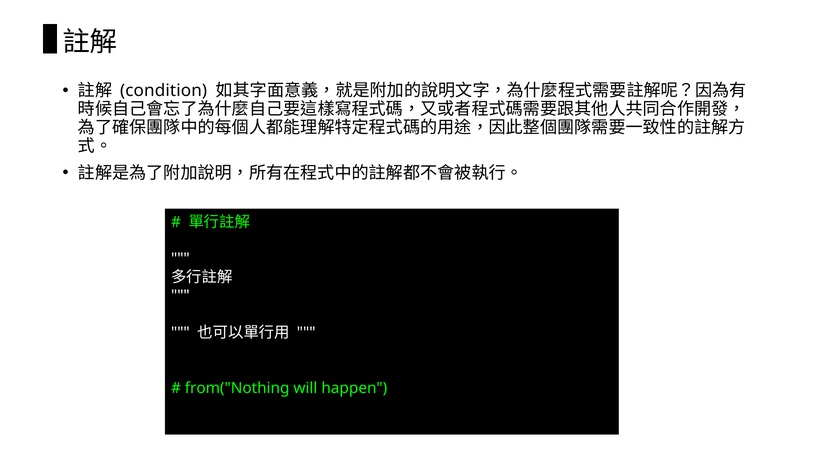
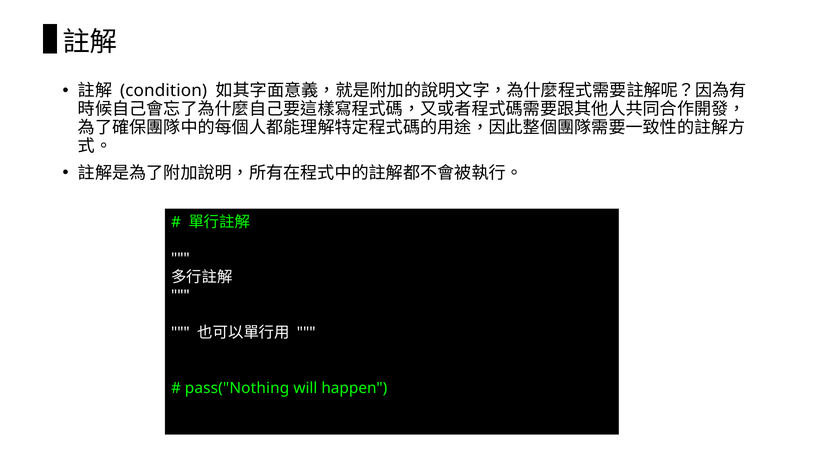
from("Nothing: from("Nothing -> pass("Nothing (237, 388)
